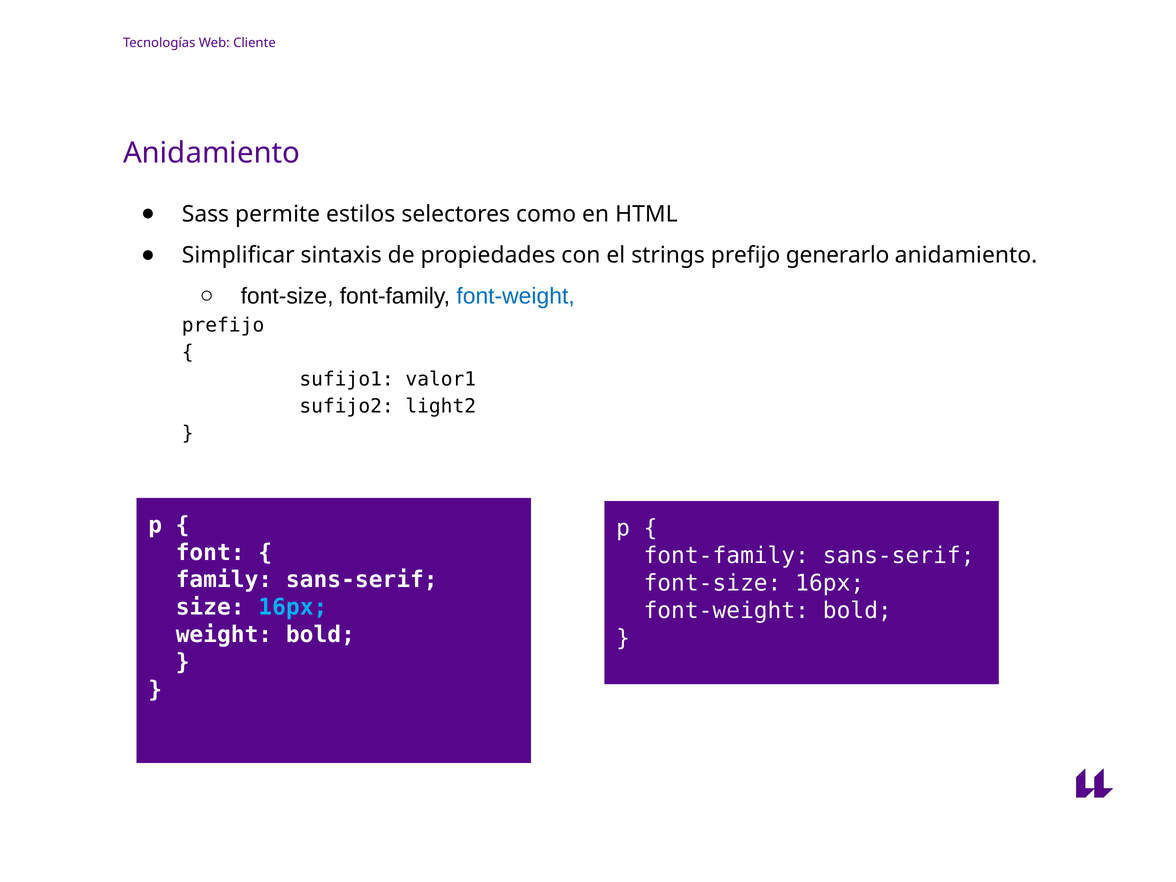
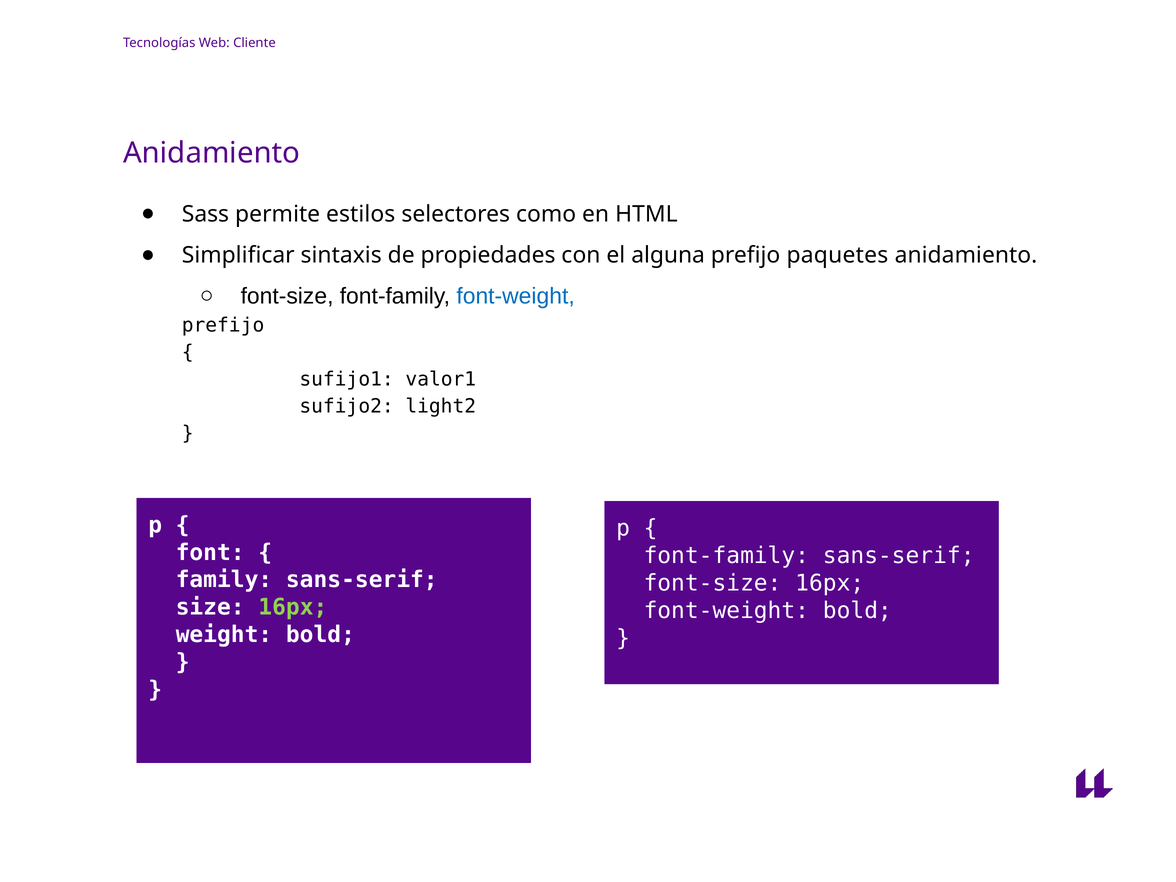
strings: strings -> alguna (668, 255)
generarlo: generarlo -> paquetes (837, 255)
16px colour: light blue -> light green (293, 607)
